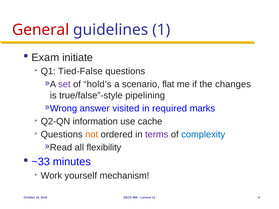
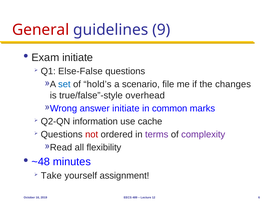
1: 1 -> 9 (161, 30)
Tied-False: Tied-False -> Else-False (80, 71)
set colour: purple -> blue (64, 84)
flat: flat -> file (168, 84)
pipelining: pipelining -> overhead (145, 96)
answer visited: visited -> initiate (126, 109)
required: required -> common (170, 109)
not colour: orange -> red (92, 135)
complexity colour: blue -> purple (203, 135)
~33: ~33 -> ~48 (41, 162)
Work: Work -> Take (51, 176)
mechanism: mechanism -> assignment (124, 176)
